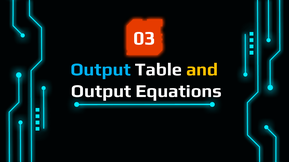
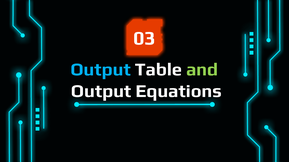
and colour: yellow -> light green (202, 70)
